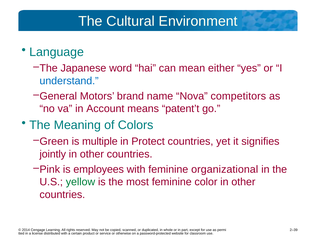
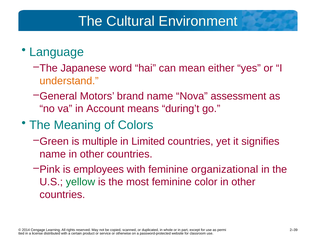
understand colour: blue -> orange (69, 81)
competitors: competitors -> assessment (238, 96)
patent’t: patent’t -> during’t (181, 109)
Protect: Protect -> Limited (148, 141)
jointly: jointly -> name (53, 154)
